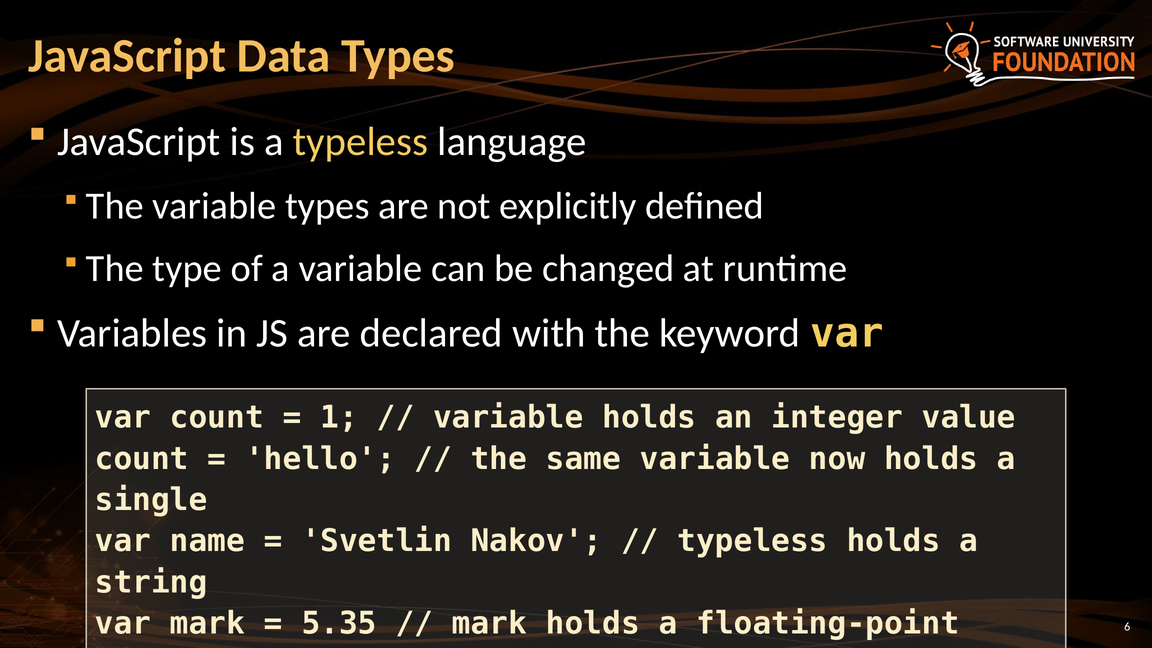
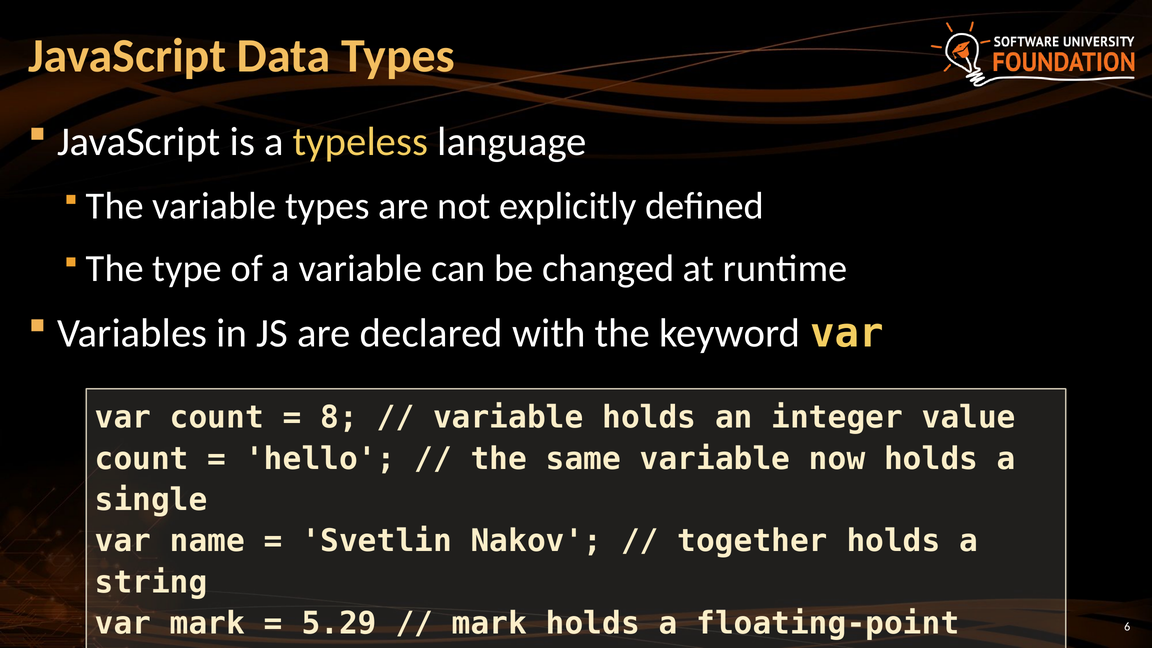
1: 1 -> 8 (339, 418)
typeless: typeless -> together (753, 541)
5.35: 5.35 -> 5.29 (339, 624)
